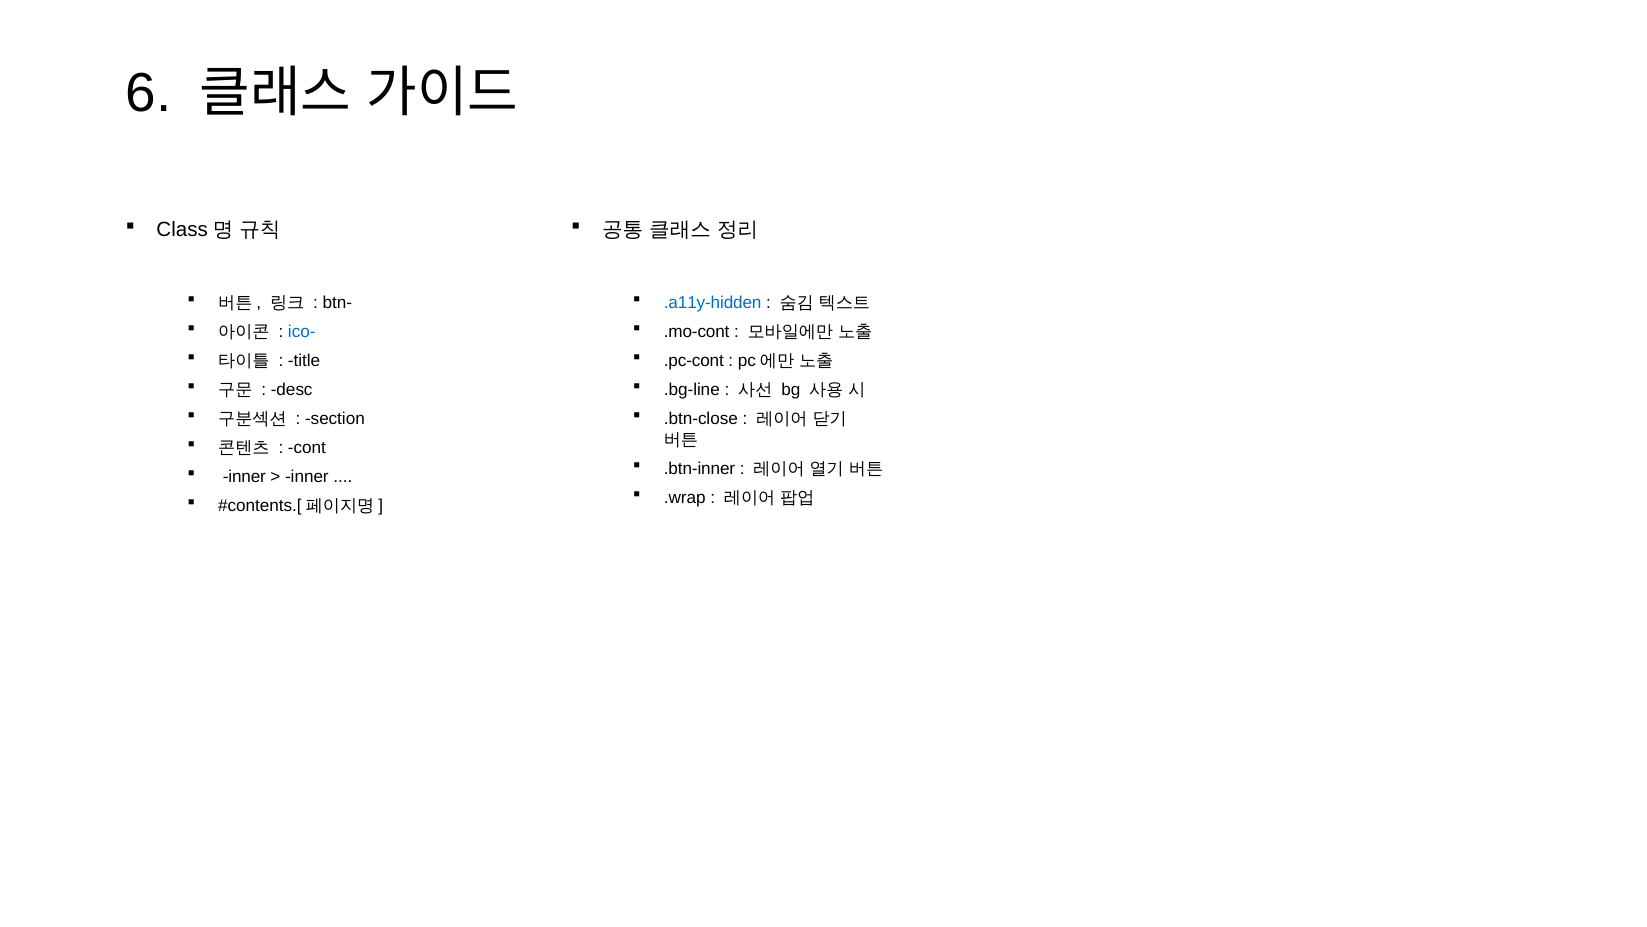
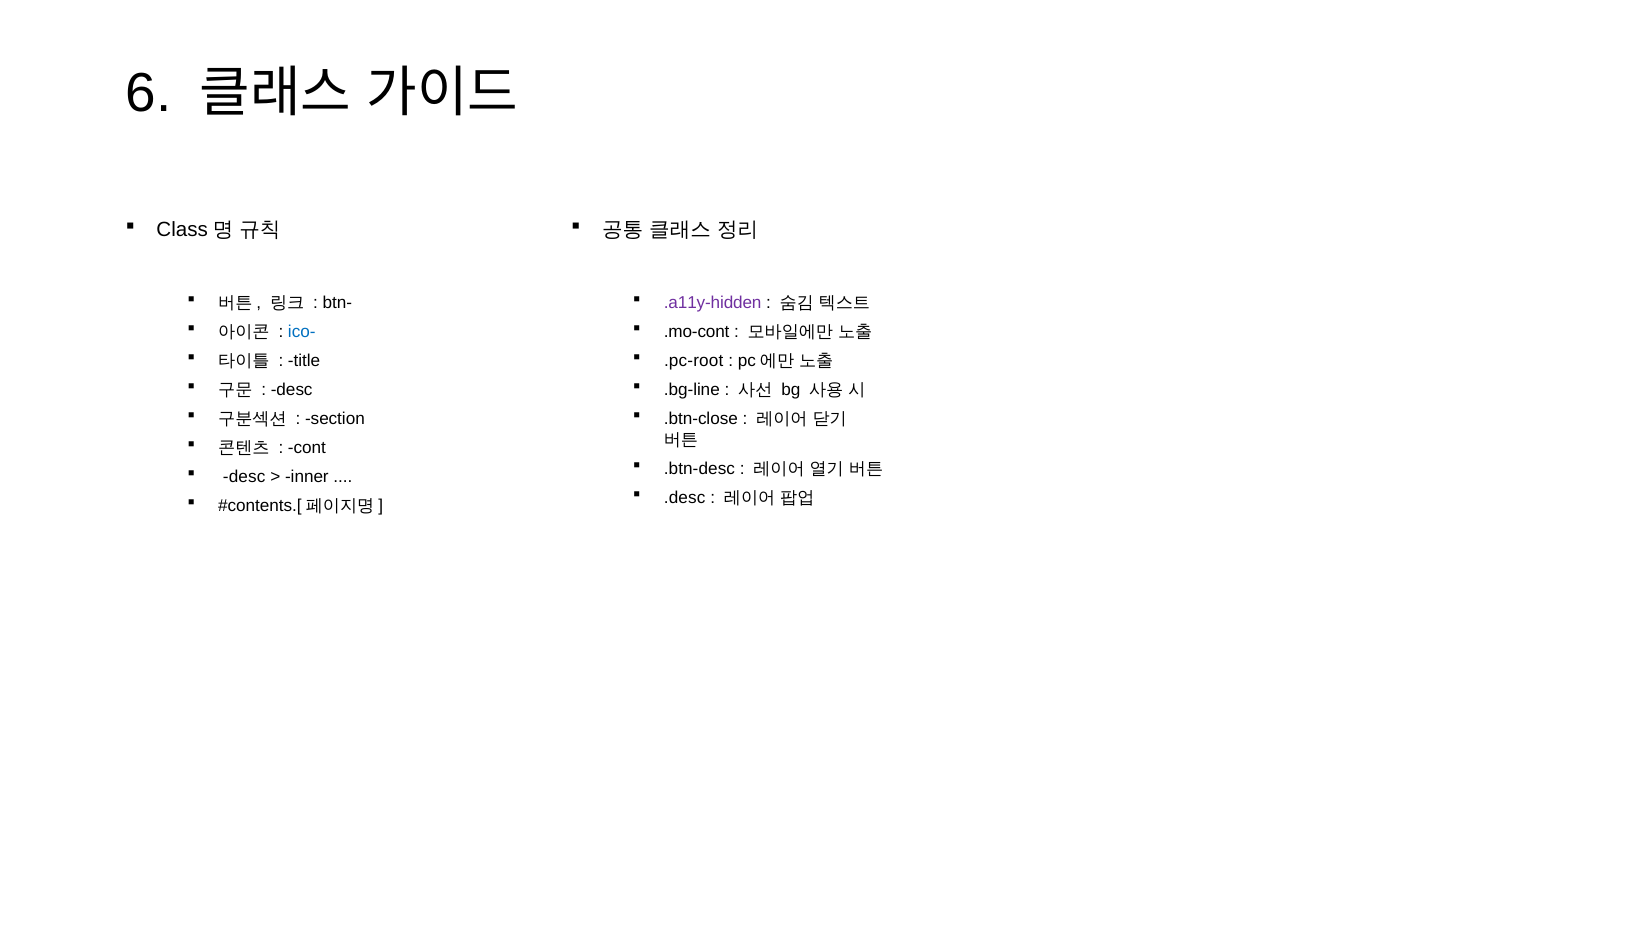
.a11y-hidden colour: blue -> purple (713, 303)
.pc-cont: .pc-cont -> .pc-root (694, 361)
.btn-inner: .btn-inner -> .btn-desc (699, 468)
inner: inner -> desc (244, 477)
.wrap: .wrap -> .desc (685, 497)
